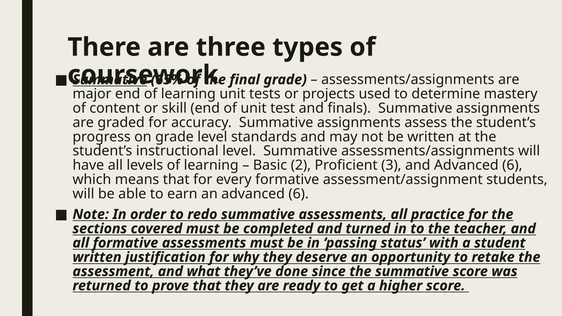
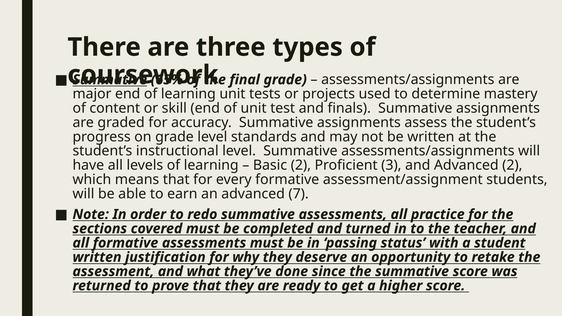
and Advanced 6: 6 -> 2 (512, 165)
an advanced 6: 6 -> 7 (299, 194)
